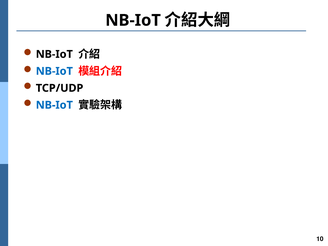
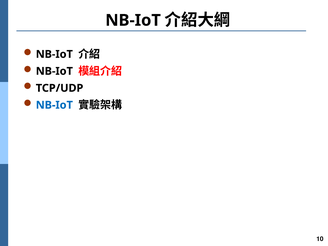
NB-IoT colour: blue -> black (54, 71)
